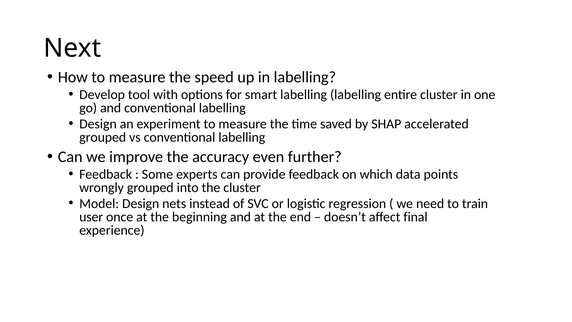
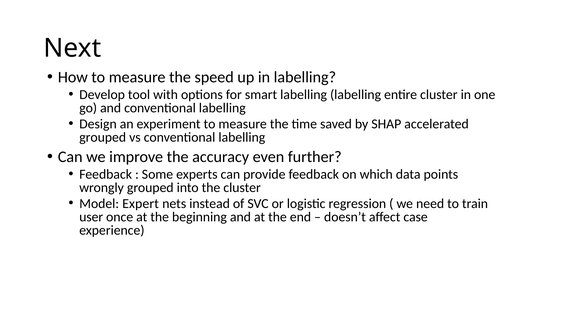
Model Design: Design -> Expert (141, 203)
final: final -> case (416, 217)
